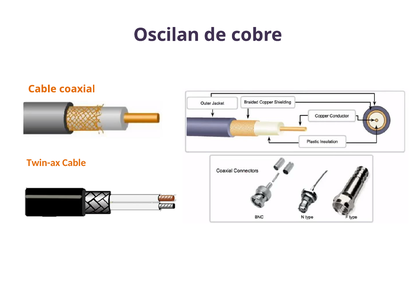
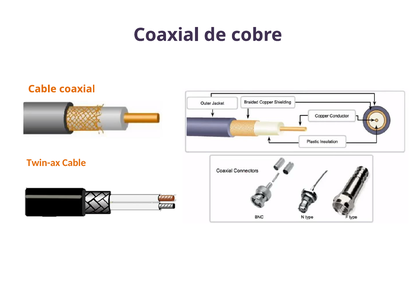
Oscilan: Oscilan -> Coaxial (166, 35)
